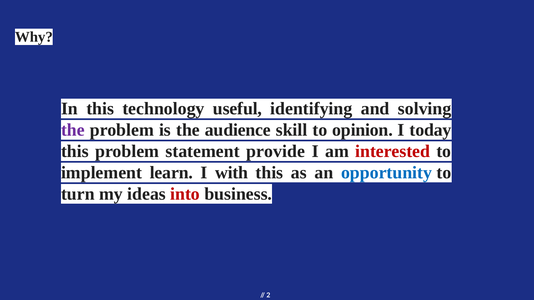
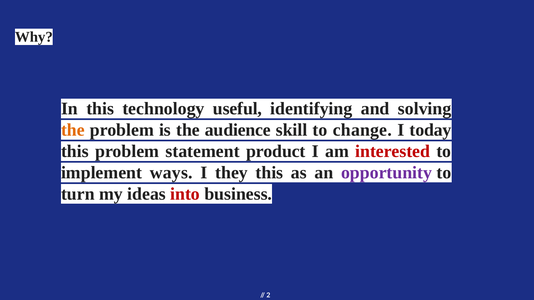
the colour: purple -> orange (73, 130)
opinion: opinion -> change (362, 130)
provide: provide -> product (276, 152)
learn: learn -> ways (171, 173)
with: with -> they (232, 173)
opportunity colour: blue -> purple (387, 173)
